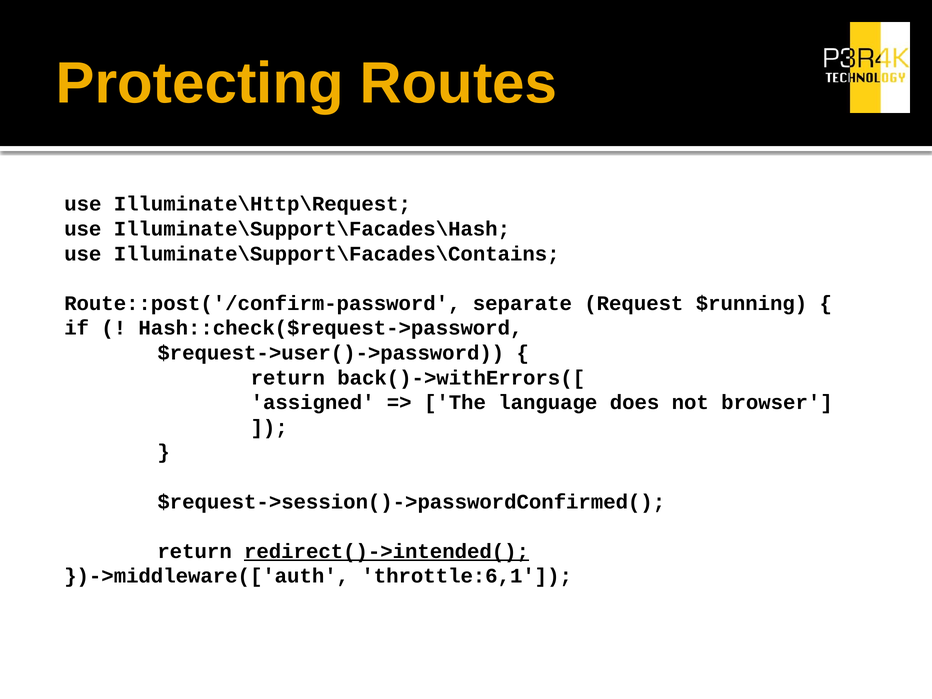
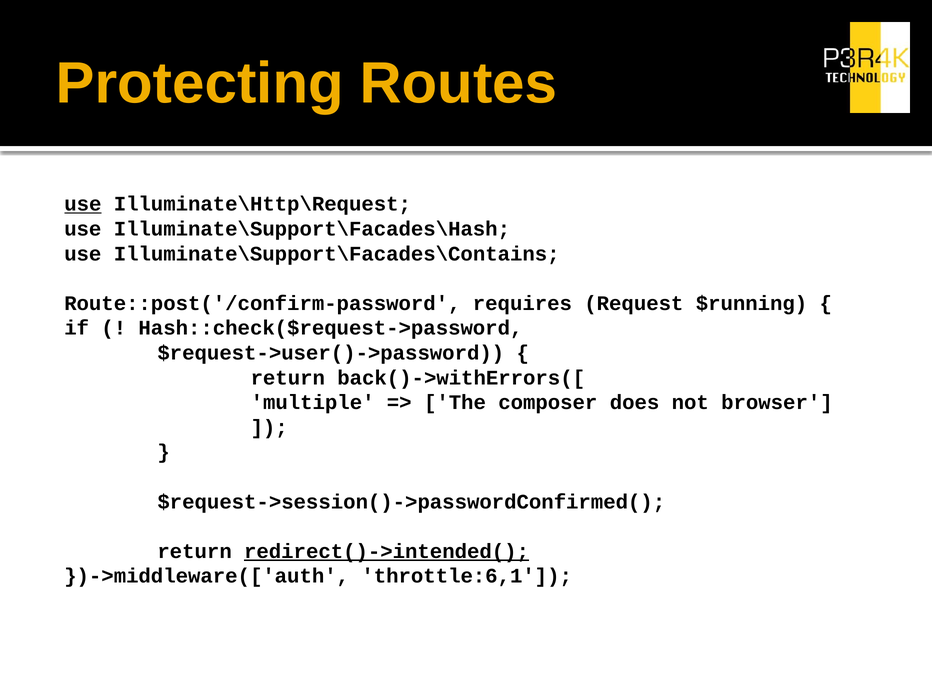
use underline: none -> present (83, 204)
separate: separate -> requires (522, 303)
assigned: assigned -> multiple (313, 403)
language: language -> composer (548, 403)
